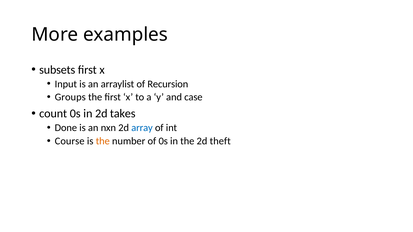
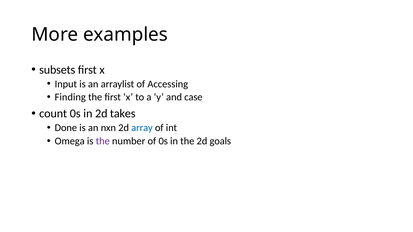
Recursion: Recursion -> Accessing (168, 84)
Groups: Groups -> Finding (70, 97)
Course: Course -> Omega (70, 141)
the colour: orange -> purple (103, 141)
theft: theft -> goals (220, 141)
